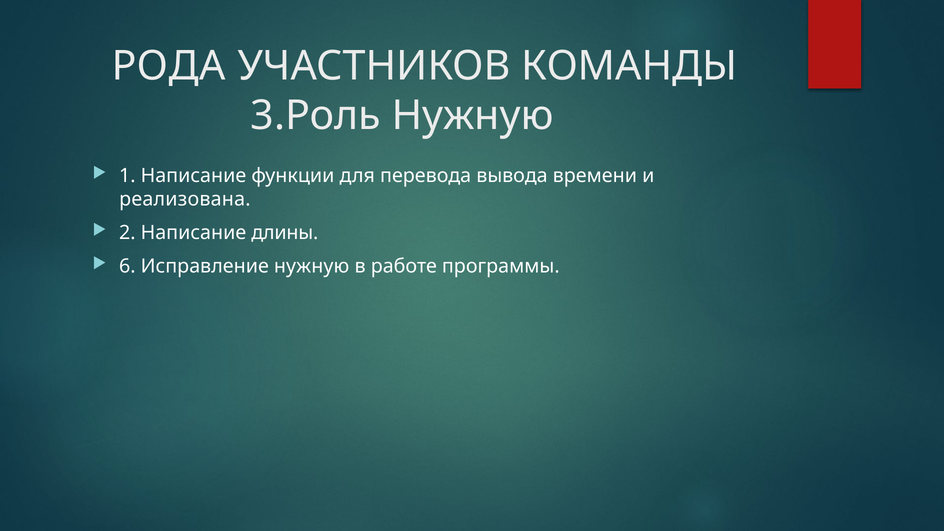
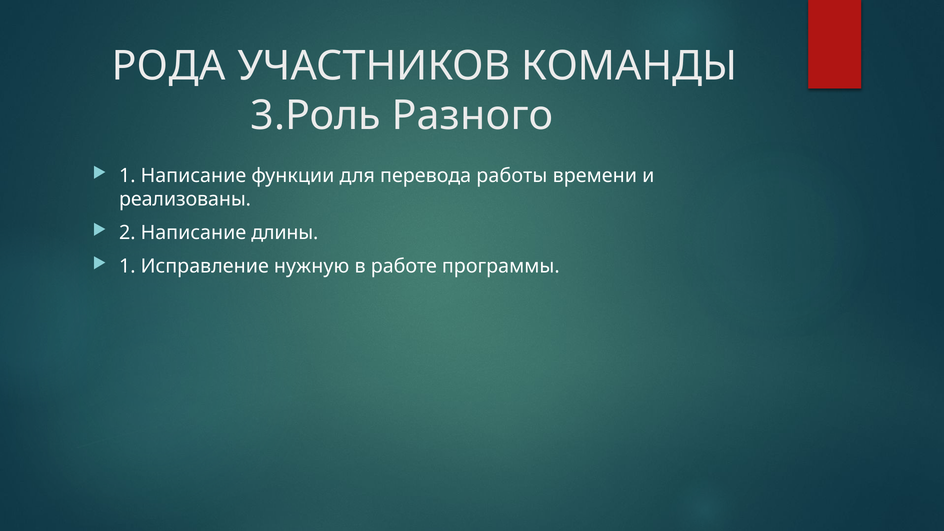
3.Роль Нужную: Нужную -> Разного (473, 116)
вывода: вывода -> работы (512, 176)
реализована: реализована -> реализованы (185, 199)
6: 6 -> 1 (127, 266)
